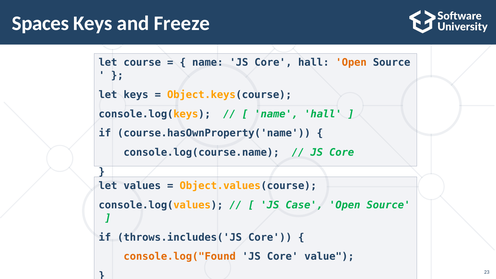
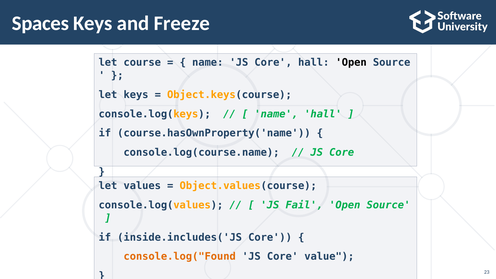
Open colour: orange -> black (351, 62)
Case: Case -> Fail (304, 205)
throws.includes('JS: throws.includes('JS -> inside.includes('JS (180, 237)
